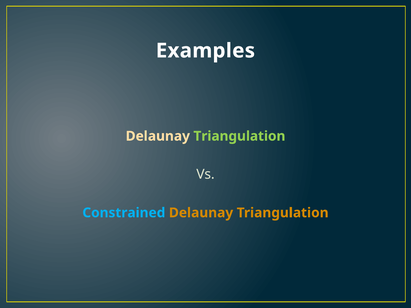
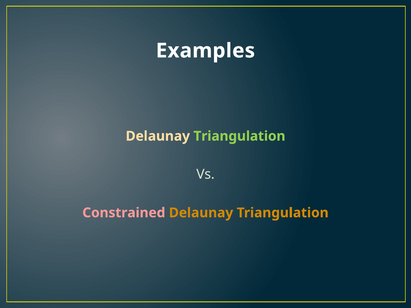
Constrained colour: light blue -> pink (124, 213)
